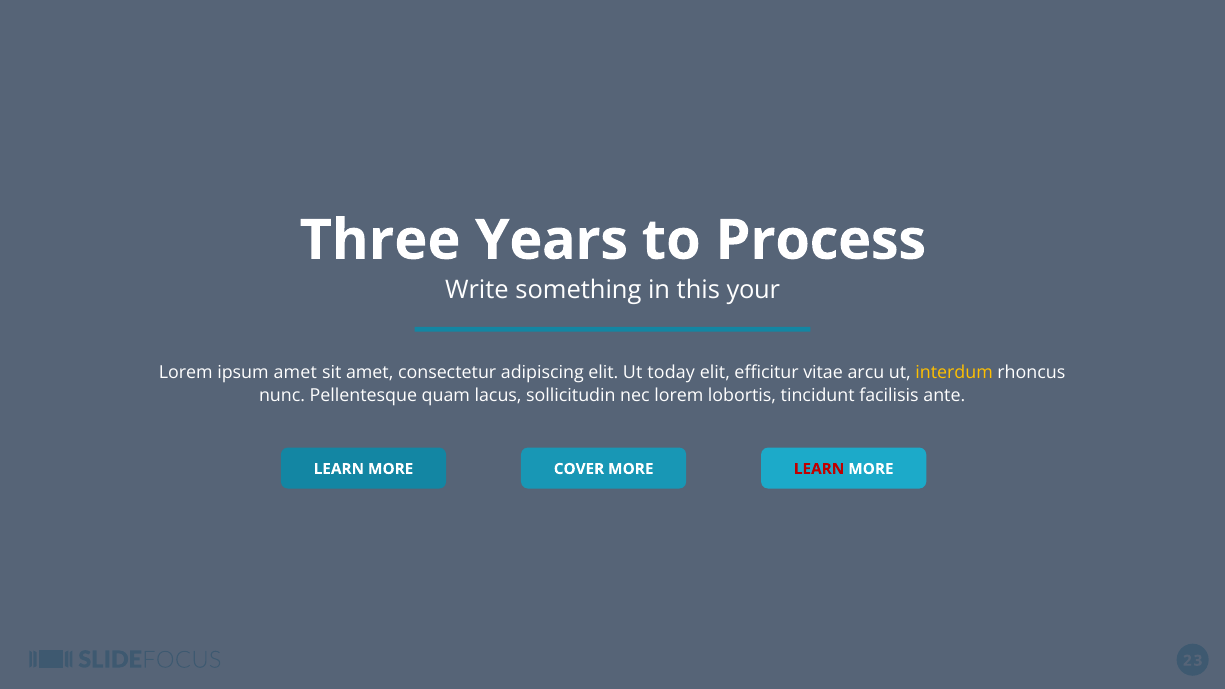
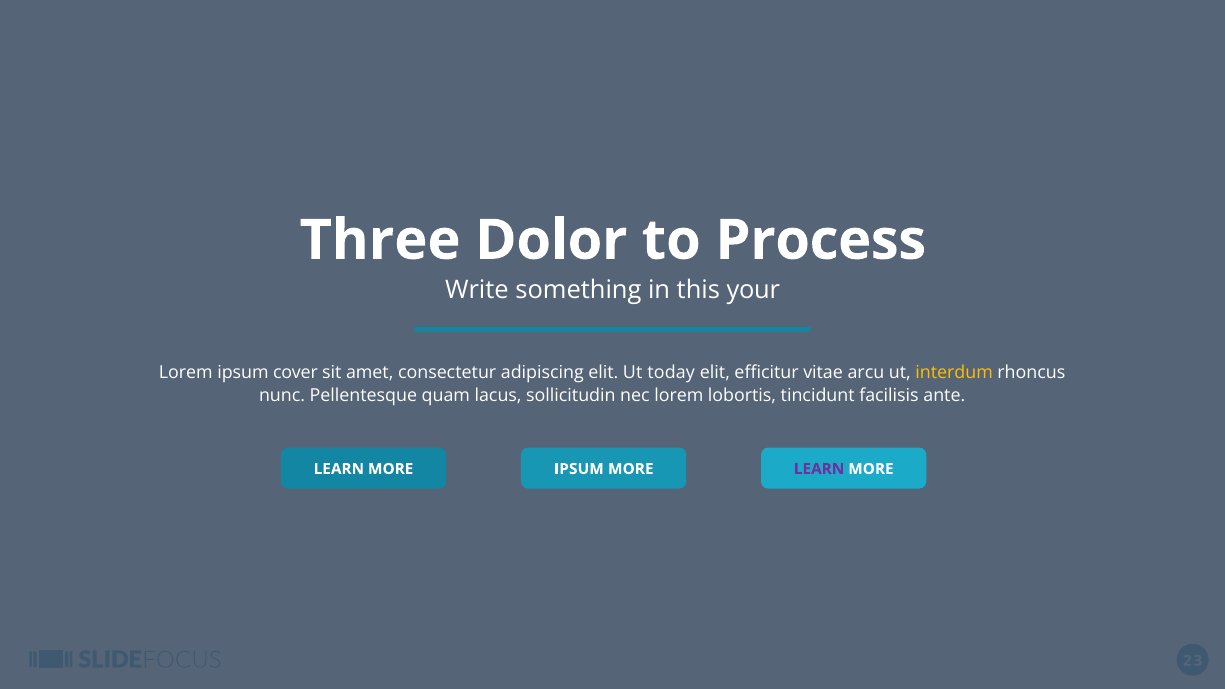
Years: Years -> Dolor (551, 240)
ipsum amet: amet -> cover (295, 373)
MORE COVER: COVER -> IPSUM (579, 469)
LEARN colour: red -> purple (819, 469)
